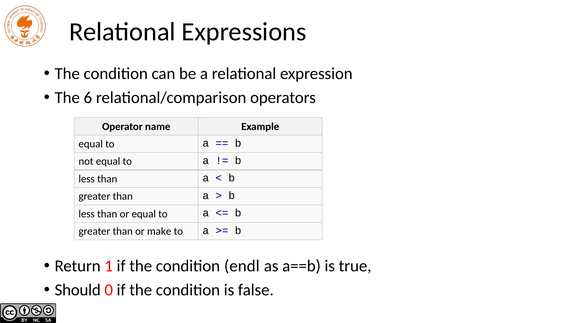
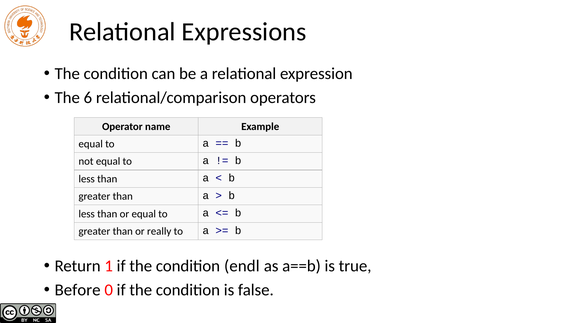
make: make -> really (159, 232)
Should: Should -> Before (78, 290)
